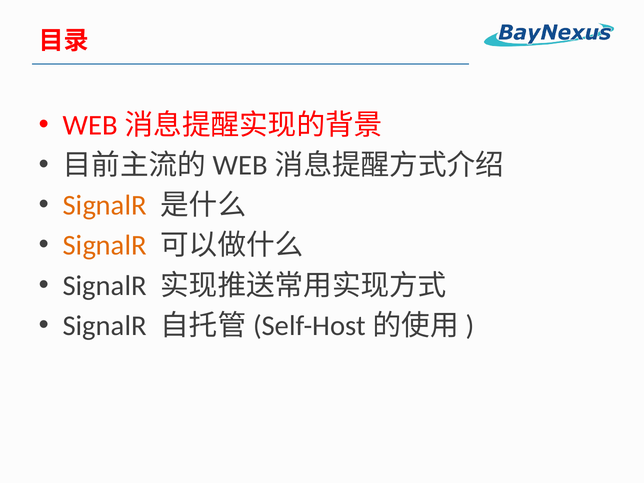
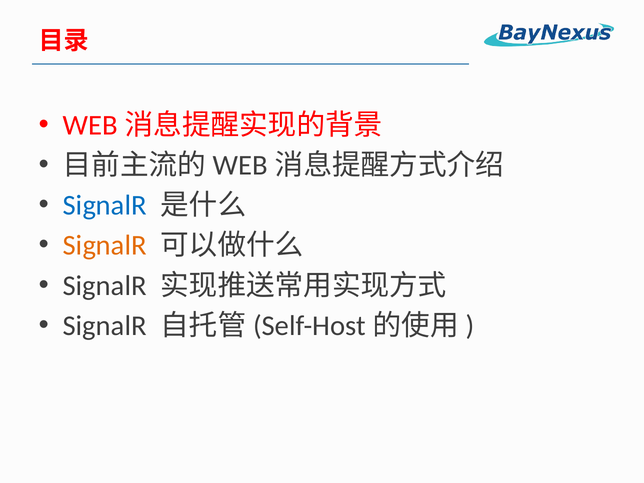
SignalR colour: orange -> blue (105, 205)
